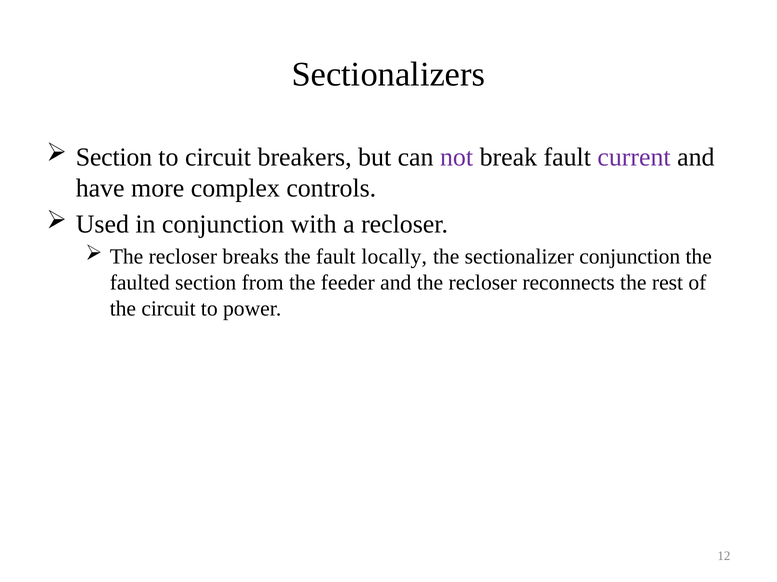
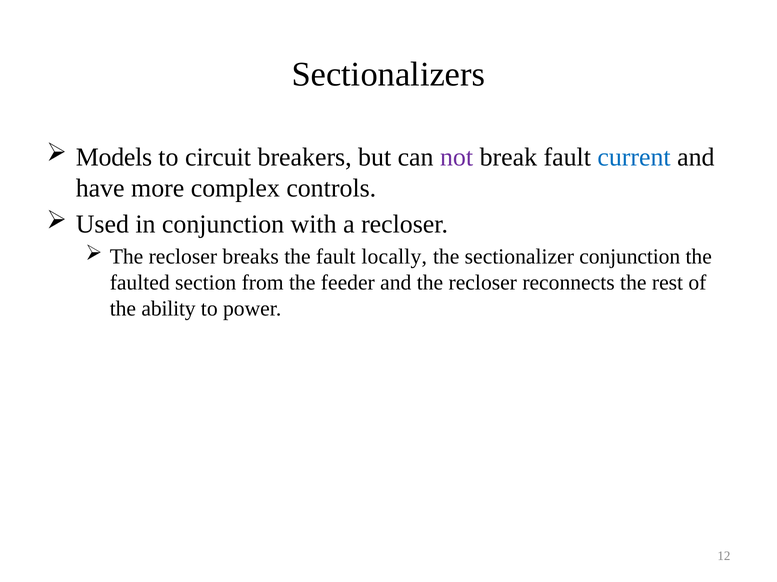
Section: Section -> Models (114, 157)
current colour: purple -> blue (634, 157)
the circuit: circuit -> ability (169, 309)
